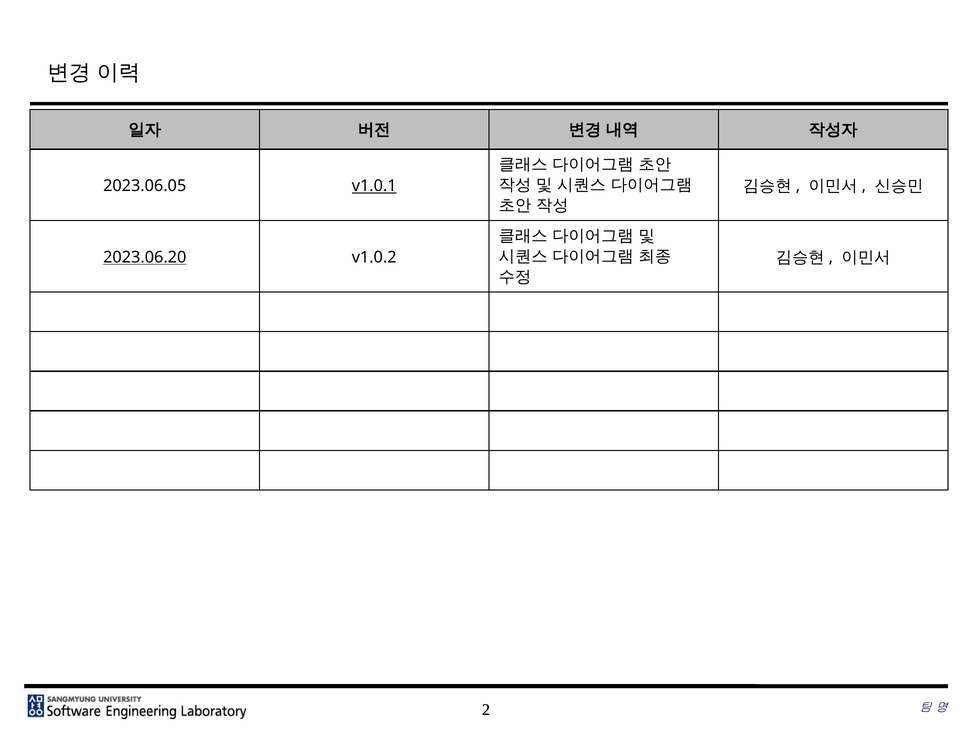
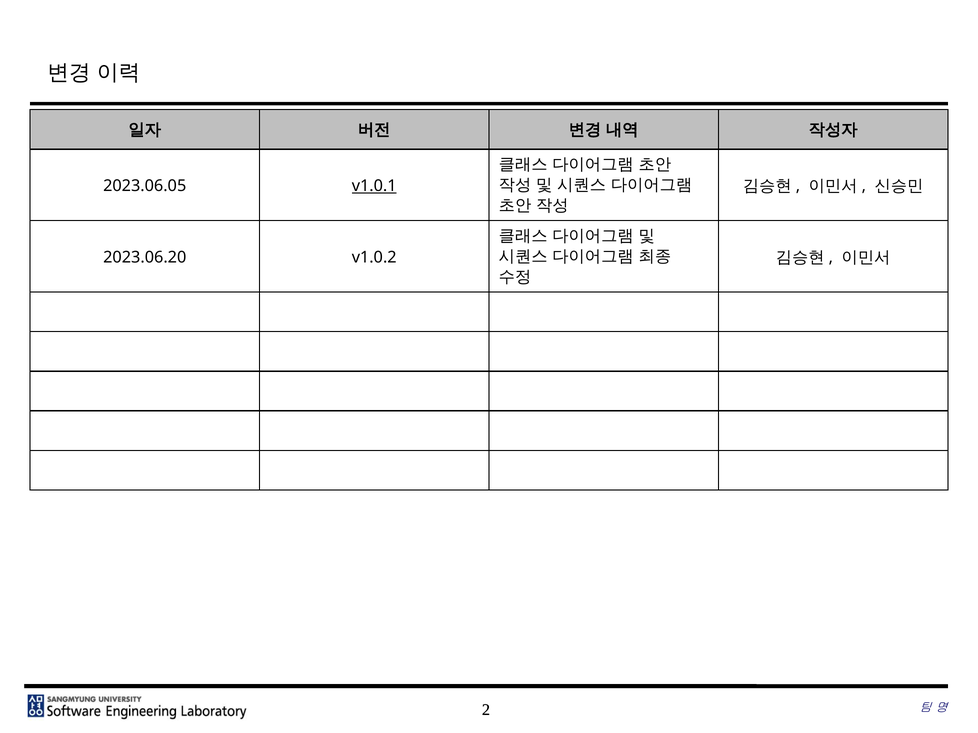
2023.06.20 underline: present -> none (145, 257)
